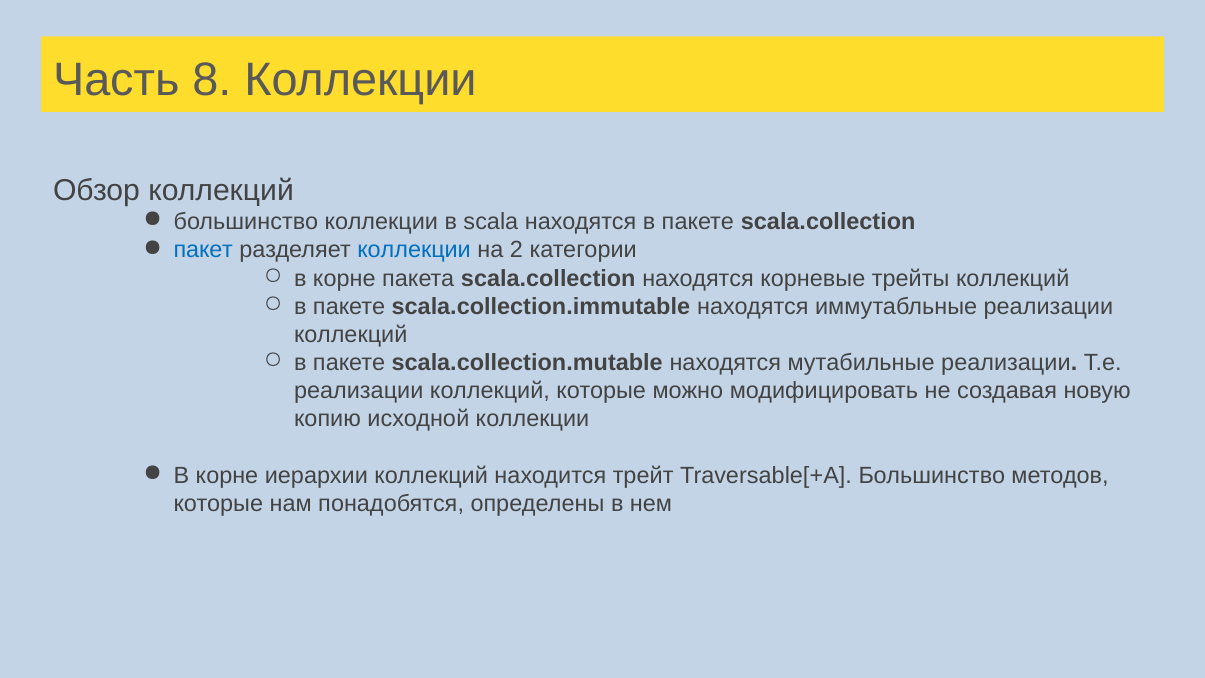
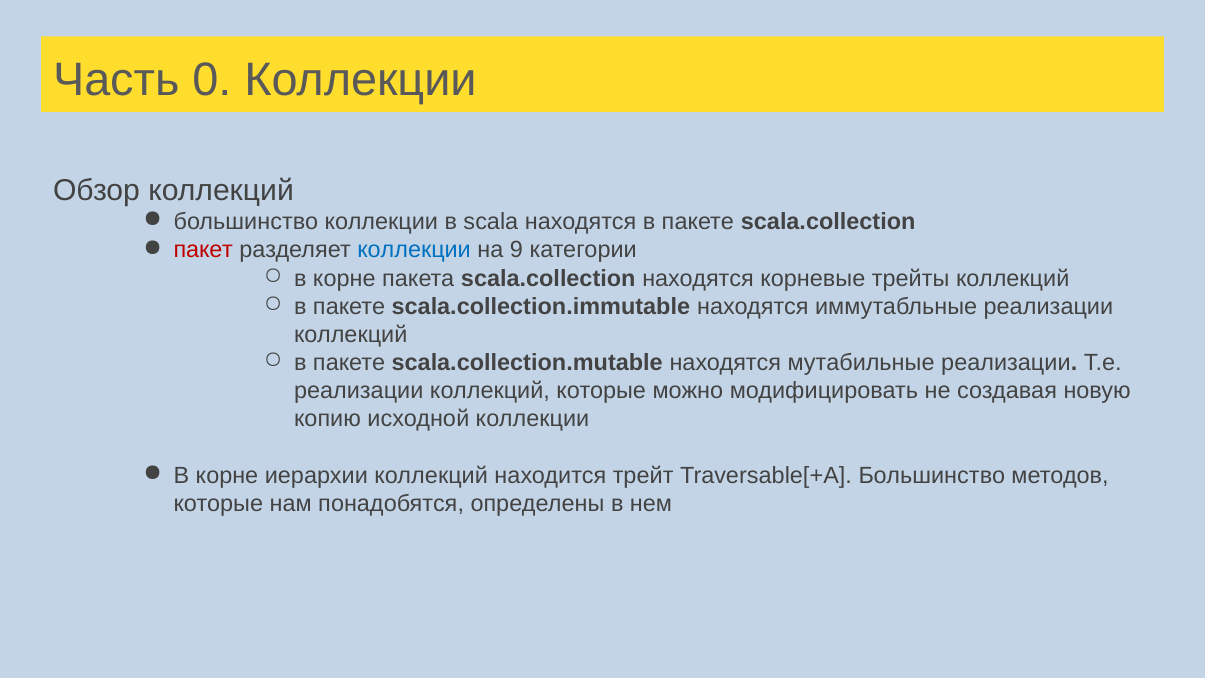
8: 8 -> 0 (212, 80)
пакет colour: blue -> red (203, 250)
2: 2 -> 9 (516, 250)
